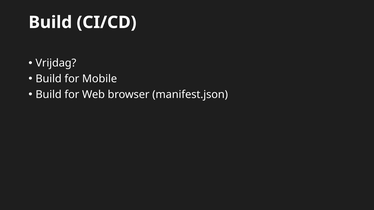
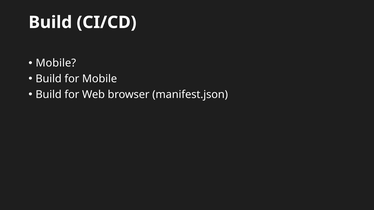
Vrijdag: Vrijdag -> Mobile (56, 63)
